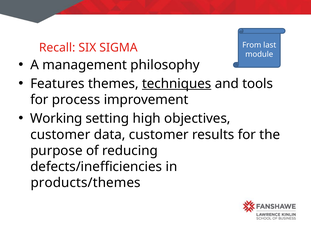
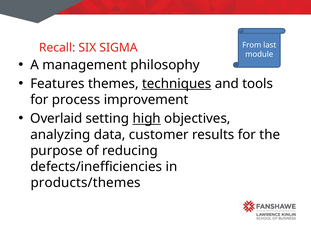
Working: Working -> Overlaid (56, 119)
high underline: none -> present (147, 119)
customer: customer -> analyzing (60, 135)
